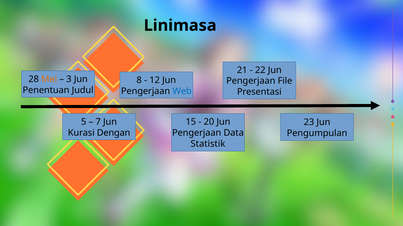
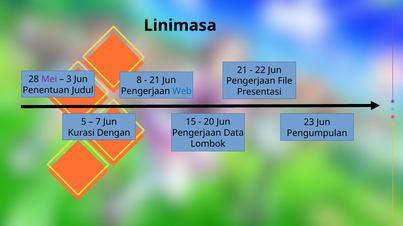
Mei colour: orange -> purple (49, 79)
12: 12 -> 21 (155, 81)
Statistik: Statistik -> Lombok (208, 144)
